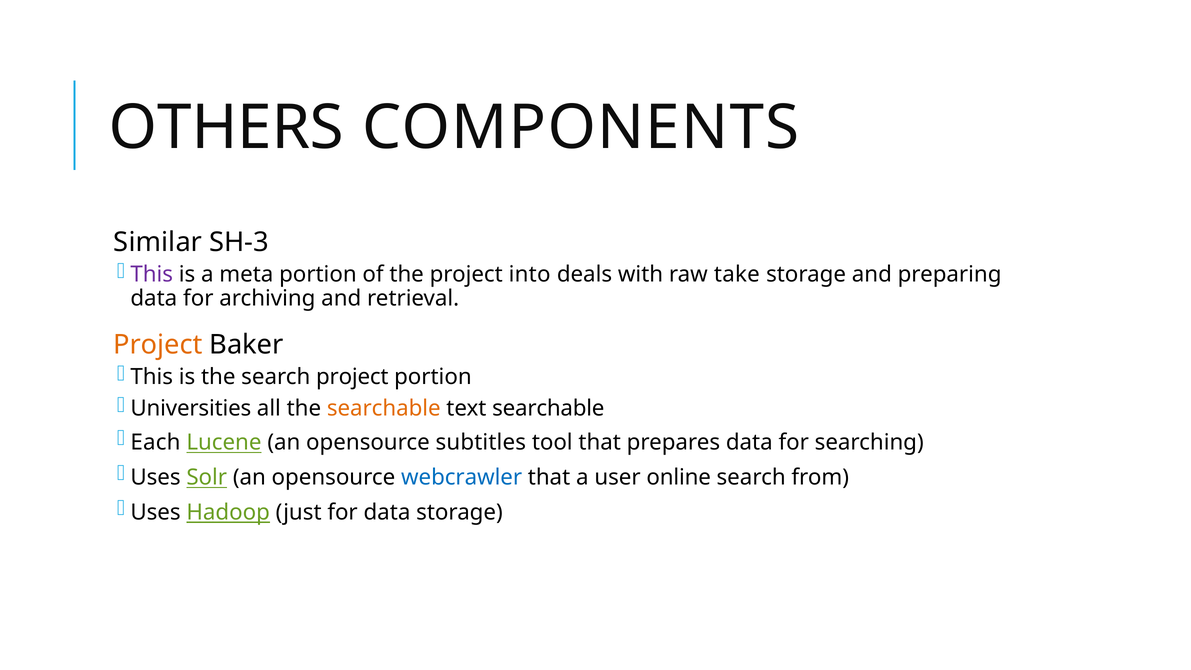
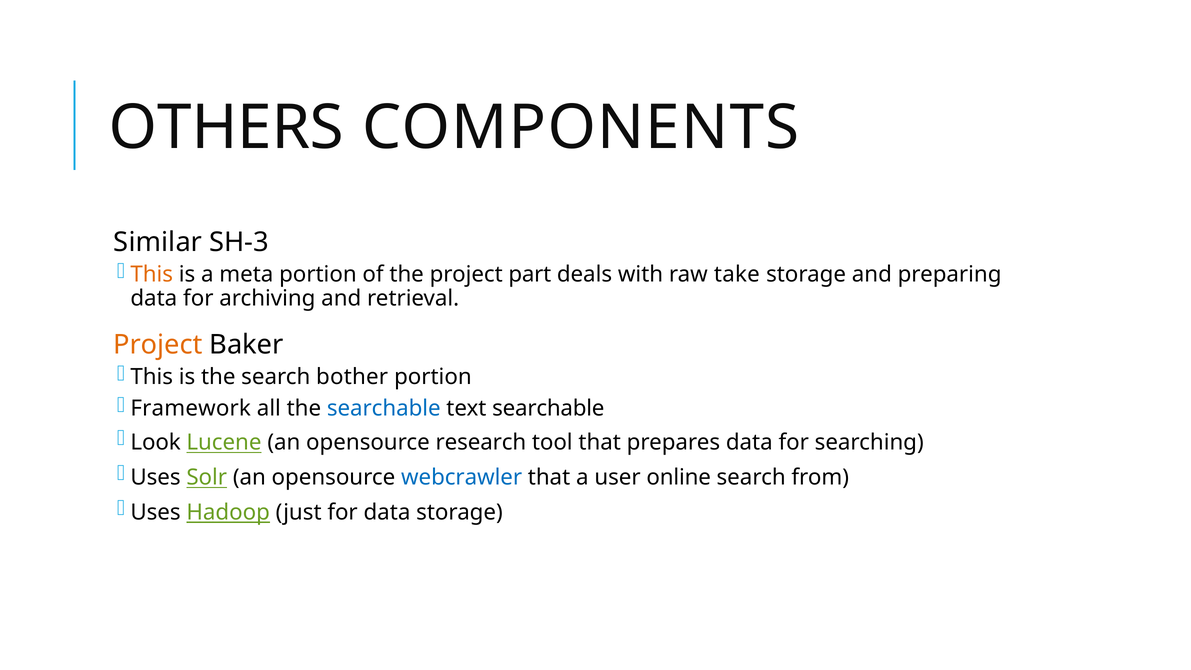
This colour: purple -> orange (152, 274)
into: into -> part (530, 274)
search project: project -> bother (352, 377)
Universities: Universities -> Framework (191, 408)
searchable colour: orange -> blue (384, 408)
Each: Each -> Look (156, 442)
subtitles: subtitles -> research (481, 442)
